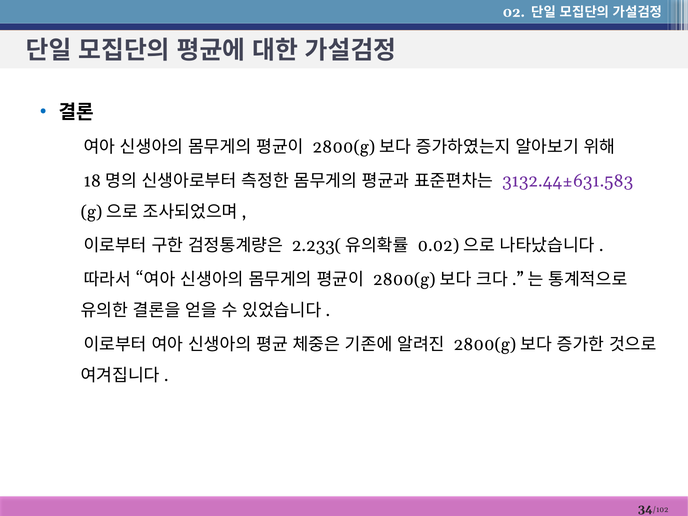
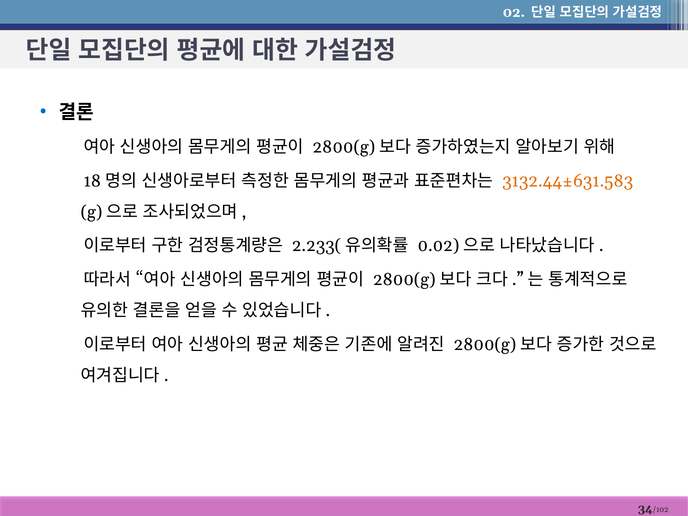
3132.44±631.583 colour: purple -> orange (568, 181)
